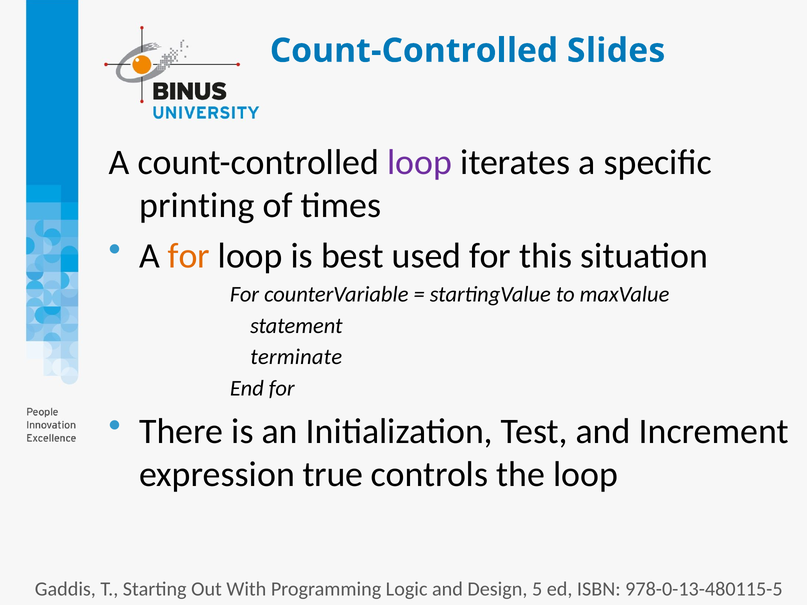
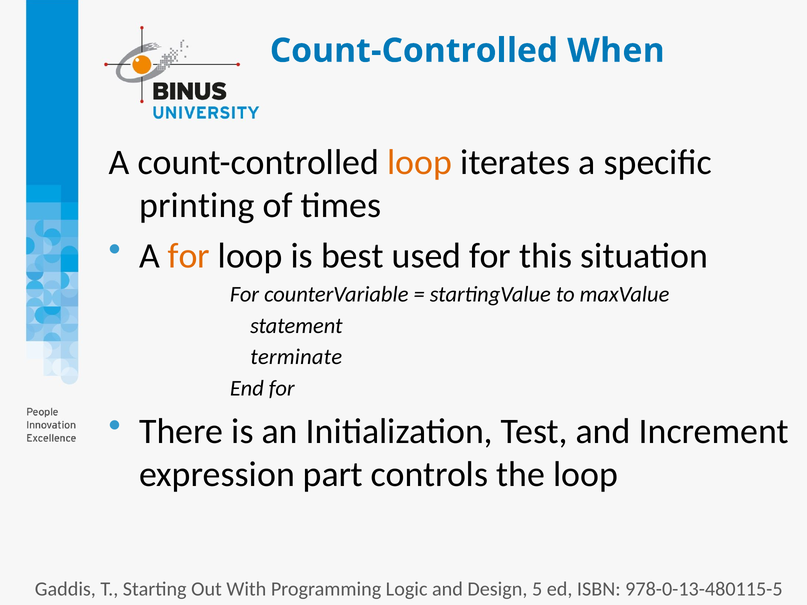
Slides: Slides -> When (616, 51)
loop colour: purple -> orange (420, 163)
true: true -> part (333, 475)
